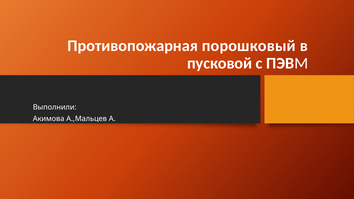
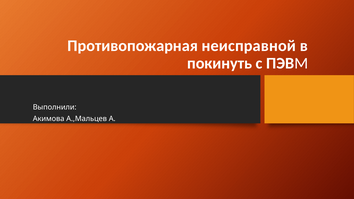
порошковый: порошковый -> неисправной (249, 46)
пусковой: пусковой -> покинуть (220, 63)
